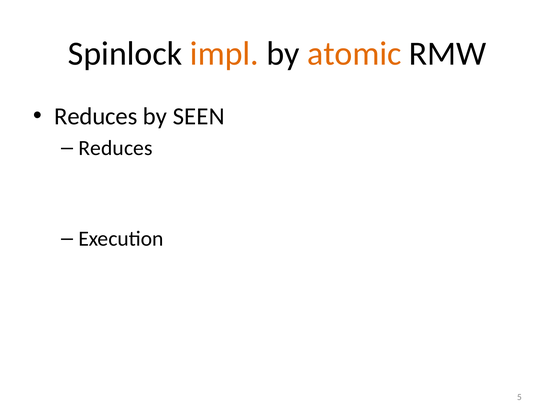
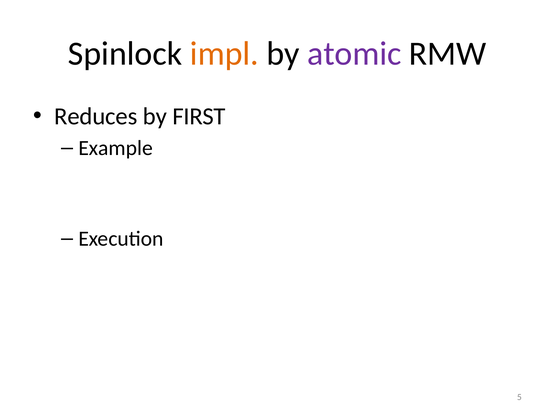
atomic colour: orange -> purple (354, 54)
SEEN: SEEN -> FIRST (199, 116)
Reduces: Reduces -> Example (116, 148)
